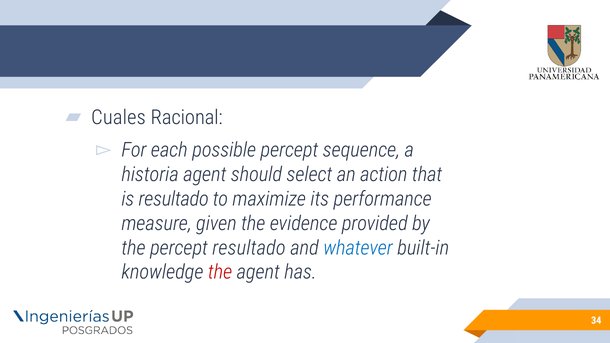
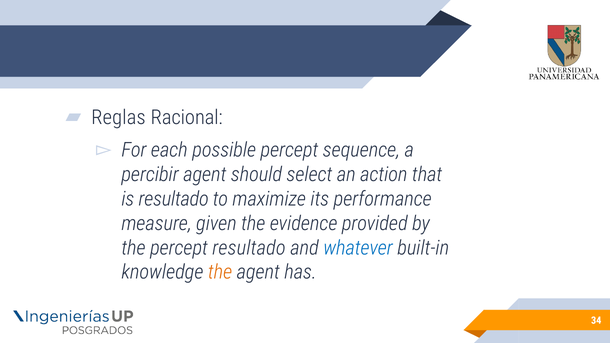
Cuales: Cuales -> Reglas (118, 117)
historia: historia -> percibir (150, 175)
the colour: red -> orange (220, 272)
